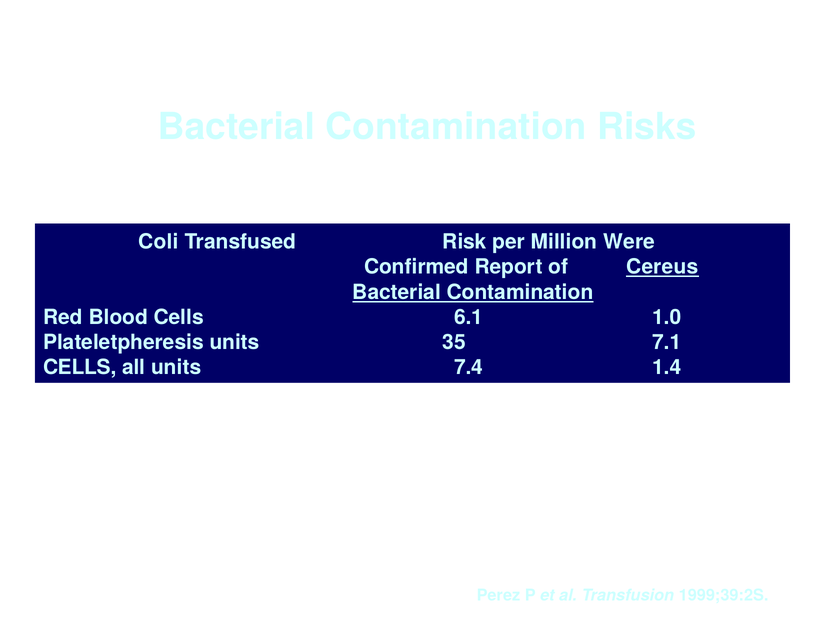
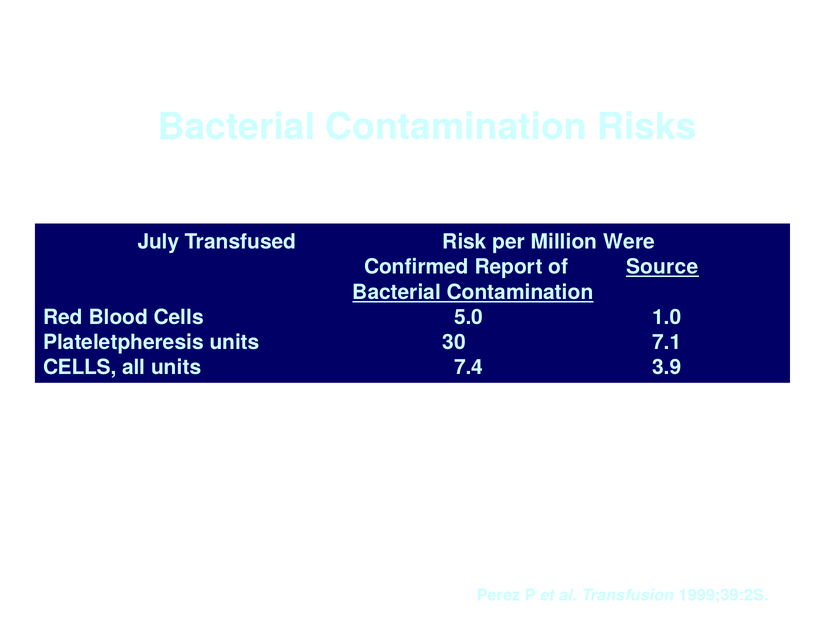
Coli: Coli -> July (158, 242)
Cereus: Cereus -> Source (662, 267)
6.1: 6.1 -> 5.0 (469, 317)
35: 35 -> 30 (454, 343)
1.4: 1.4 -> 3.9 (667, 368)
